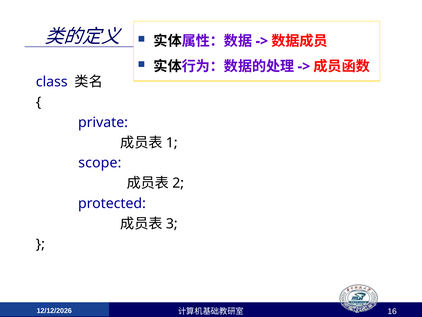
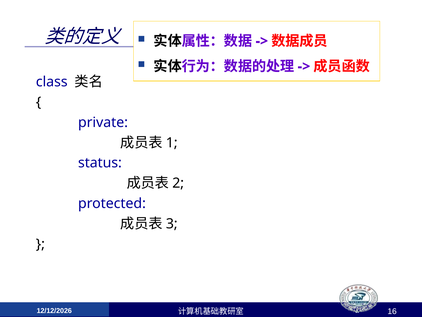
scope: scope -> status (100, 163)
